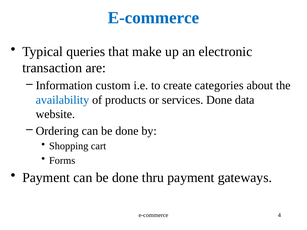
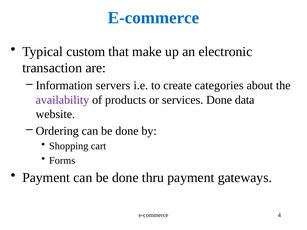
queries: queries -> custom (86, 52)
custom: custom -> servers (113, 86)
availability colour: blue -> purple (62, 100)
